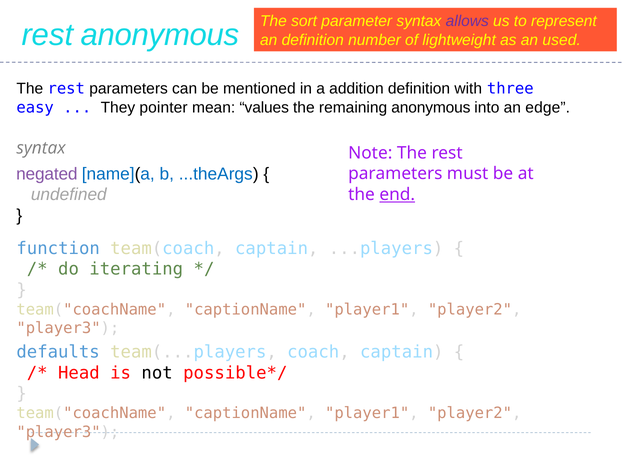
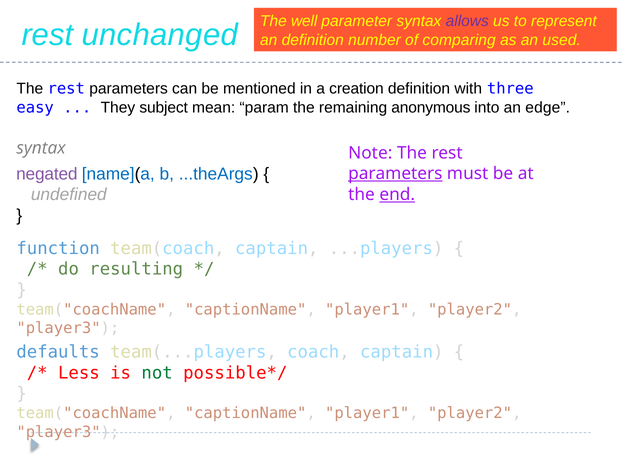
sort: sort -> well (304, 21)
rest anonymous: anonymous -> unchanged (160, 35)
lightweight: lightweight -> comparing (459, 40)
addition: addition -> creation (357, 89)
pointer: pointer -> subject (164, 107)
values: values -> param (264, 107)
parameters underline: none -> present (395, 173)
iterating: iterating -> resulting (136, 269)
Head: Head -> Less (79, 372)
not colour: black -> green (157, 372)
